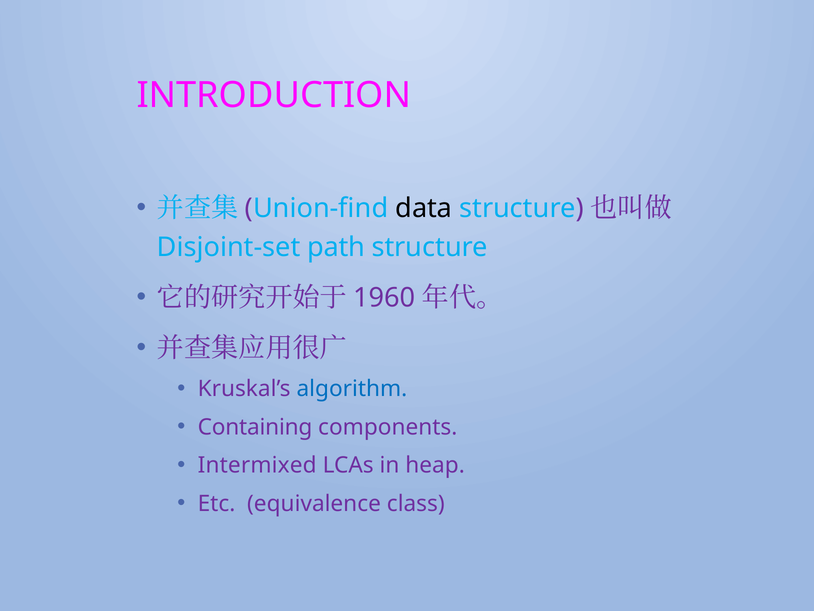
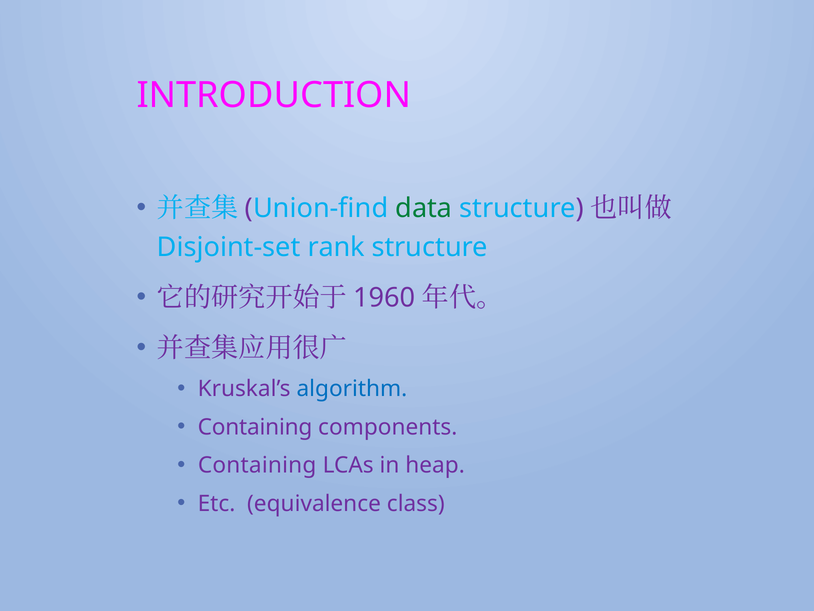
data colour: black -> green (424, 208)
path: path -> rank (336, 247)
Intermixed: Intermixed -> Containing (257, 465)
